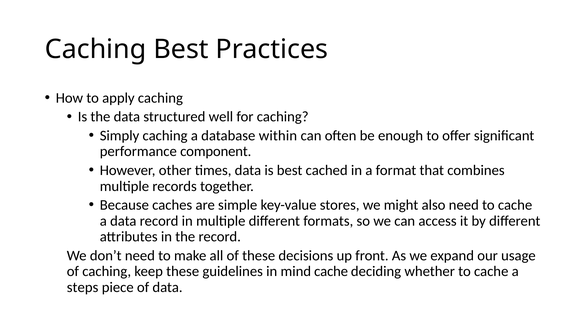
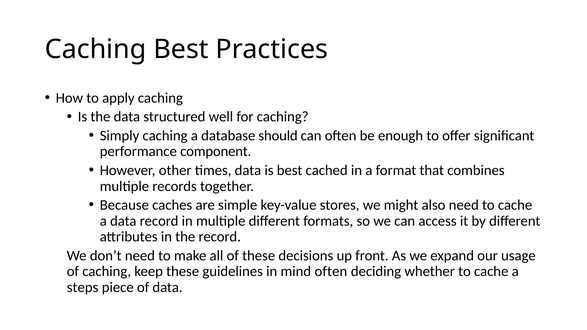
within: within -> should (278, 136)
mind cache: cache -> often (331, 272)
